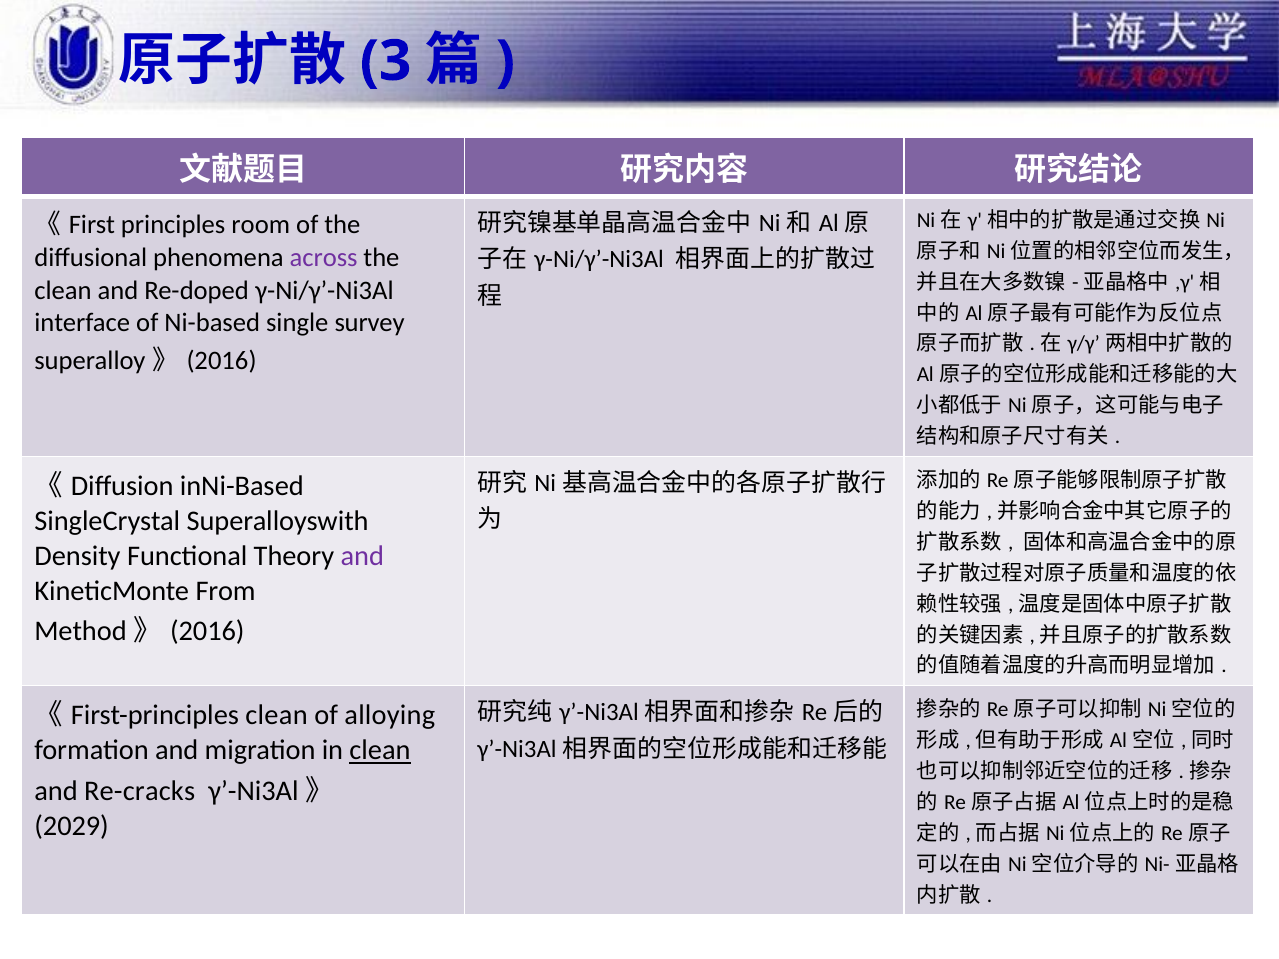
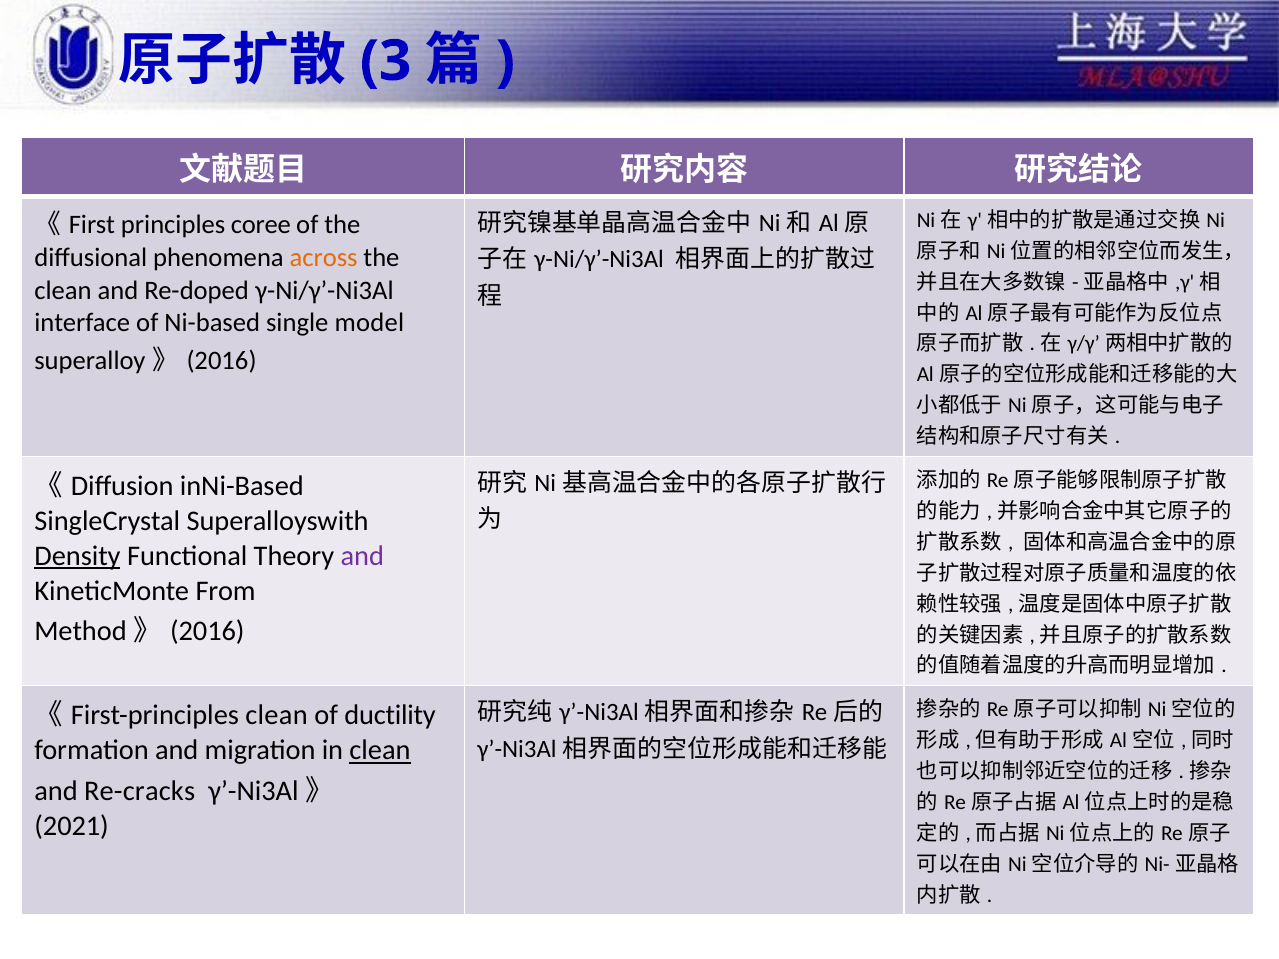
room: room -> coree (261, 225)
across colour: purple -> orange (324, 258)
survey: survey -> model (369, 323)
Density underline: none -> present (77, 556)
alloying: alloying -> ductility (390, 716)
2029: 2029 -> 2021 (72, 826)
